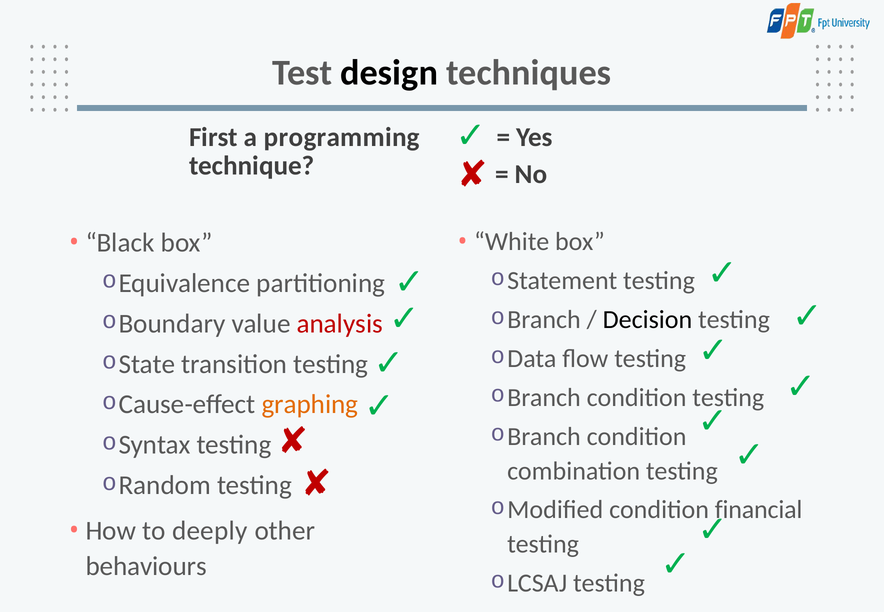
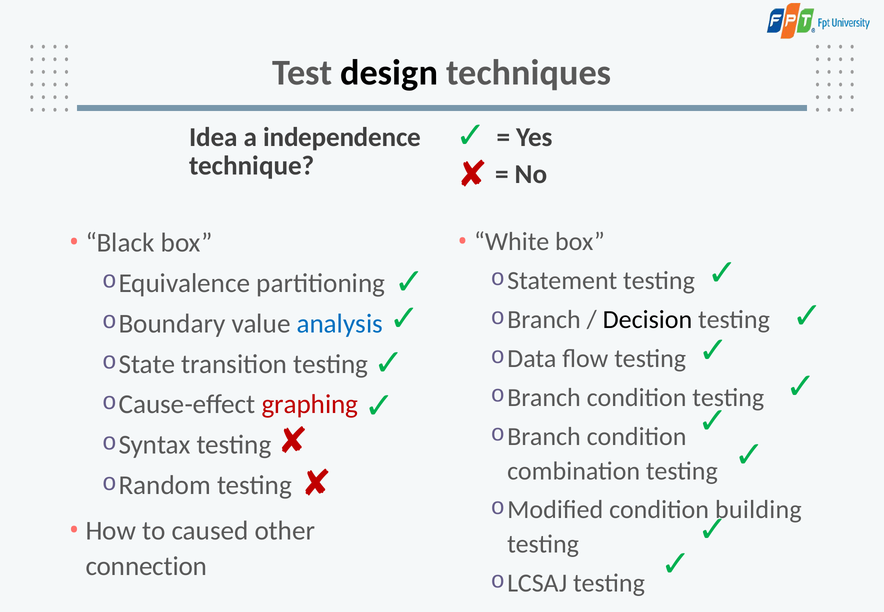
First: First -> Idea (213, 137)
programming: programming -> independence (342, 137)
analysis colour: red -> blue (340, 324)
graphing colour: orange -> red (310, 405)
financial: financial -> building (758, 510)
deeply: deeply -> caused (210, 531)
behaviours: behaviours -> connection (146, 566)
